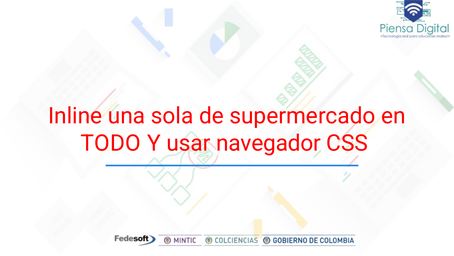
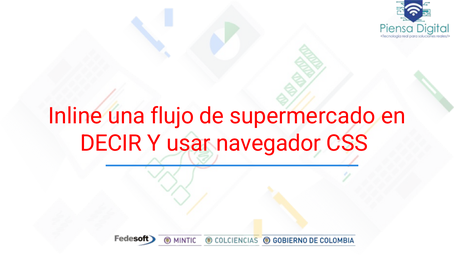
sola: sola -> flujo (172, 116)
TODO: TODO -> DECIR (111, 143)
